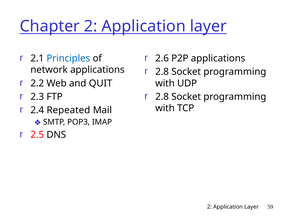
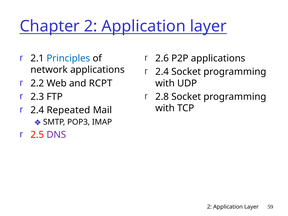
2.8: 2.8 -> 2.4 (162, 72)
QUIT: QUIT -> RCPT (101, 83)
DNS colour: black -> purple (56, 135)
